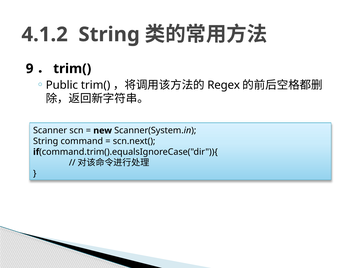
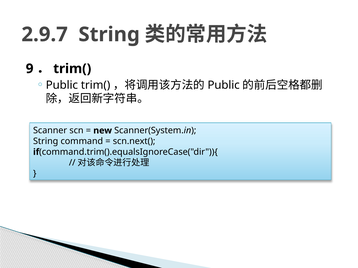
4.1.2: 4.1.2 -> 2.9.7 (45, 35)
Regex: Regex -> Public (224, 85)
